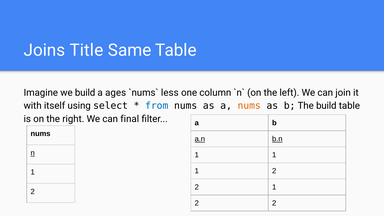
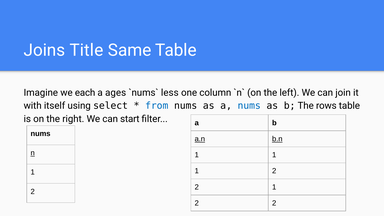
we build: build -> each (85, 93)
nums colour: orange -> blue (249, 106)
The build: build -> rows (326, 106)
final: final -> start (130, 119)
